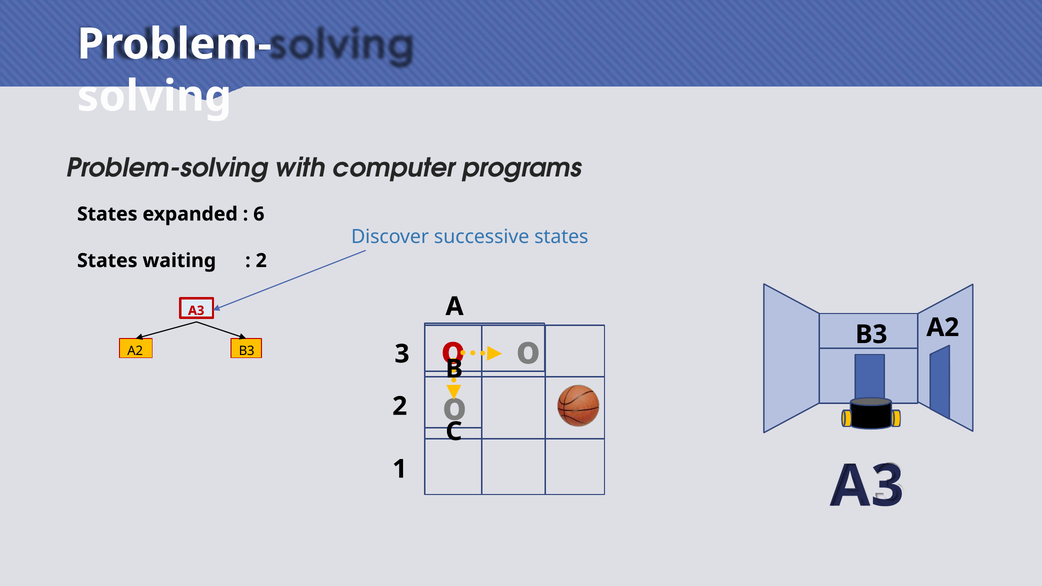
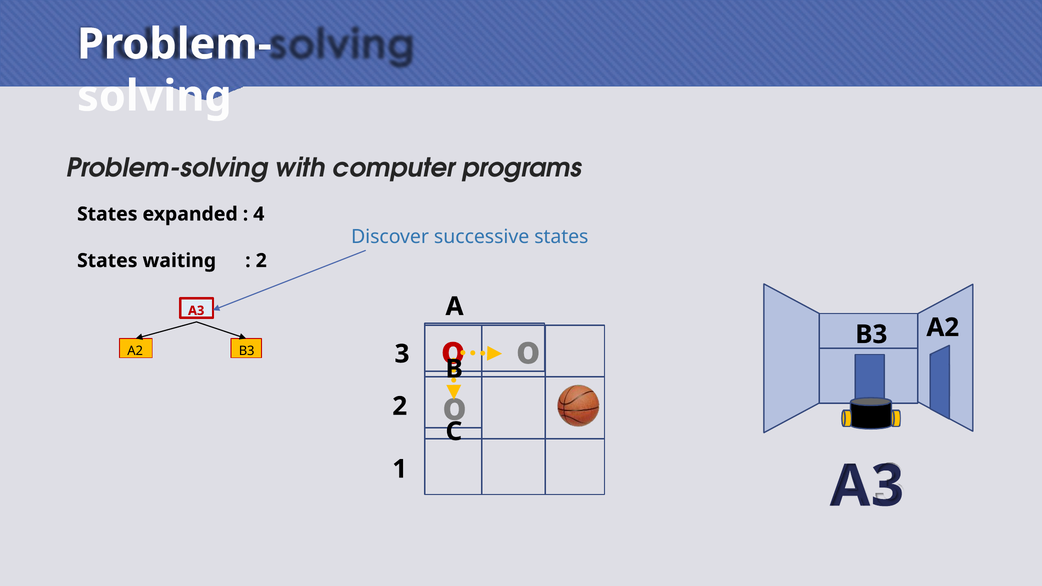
6: 6 -> 4 (259, 214)
